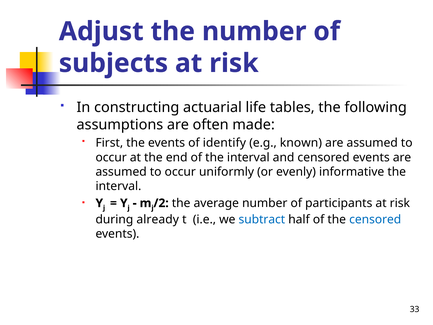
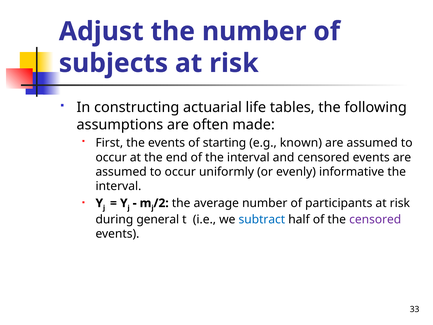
identify: identify -> starting (224, 143)
already: already -> general (158, 219)
censored colour: blue -> purple (375, 219)
